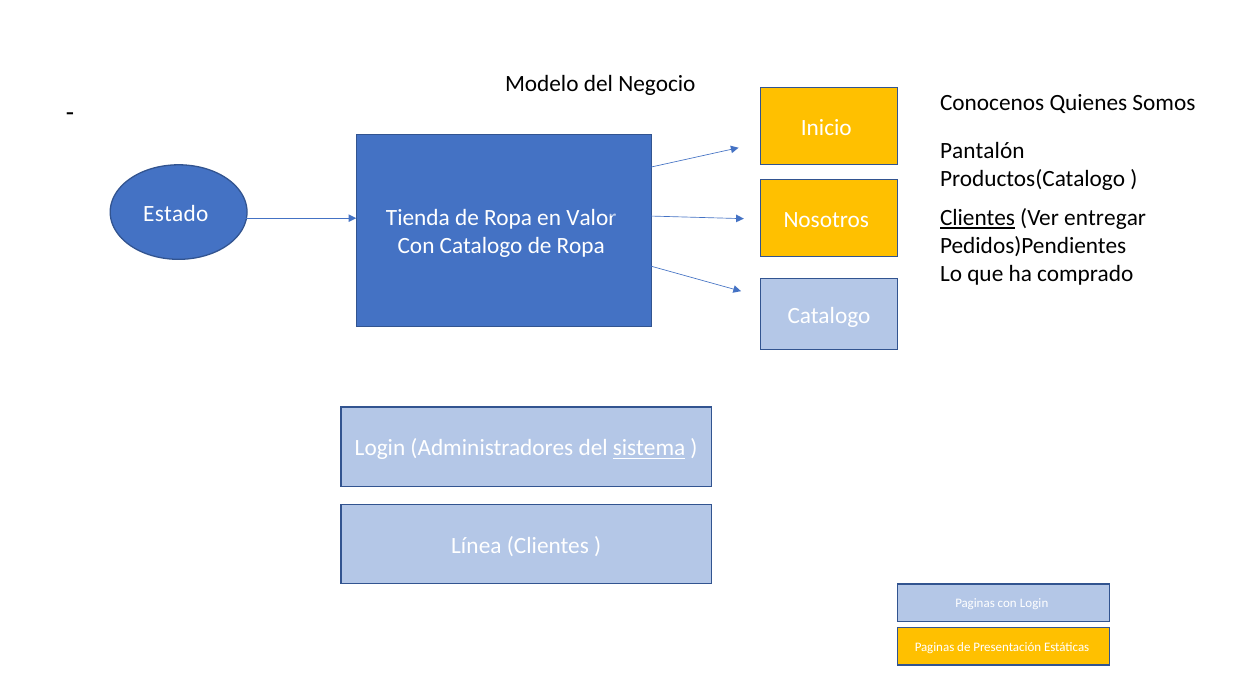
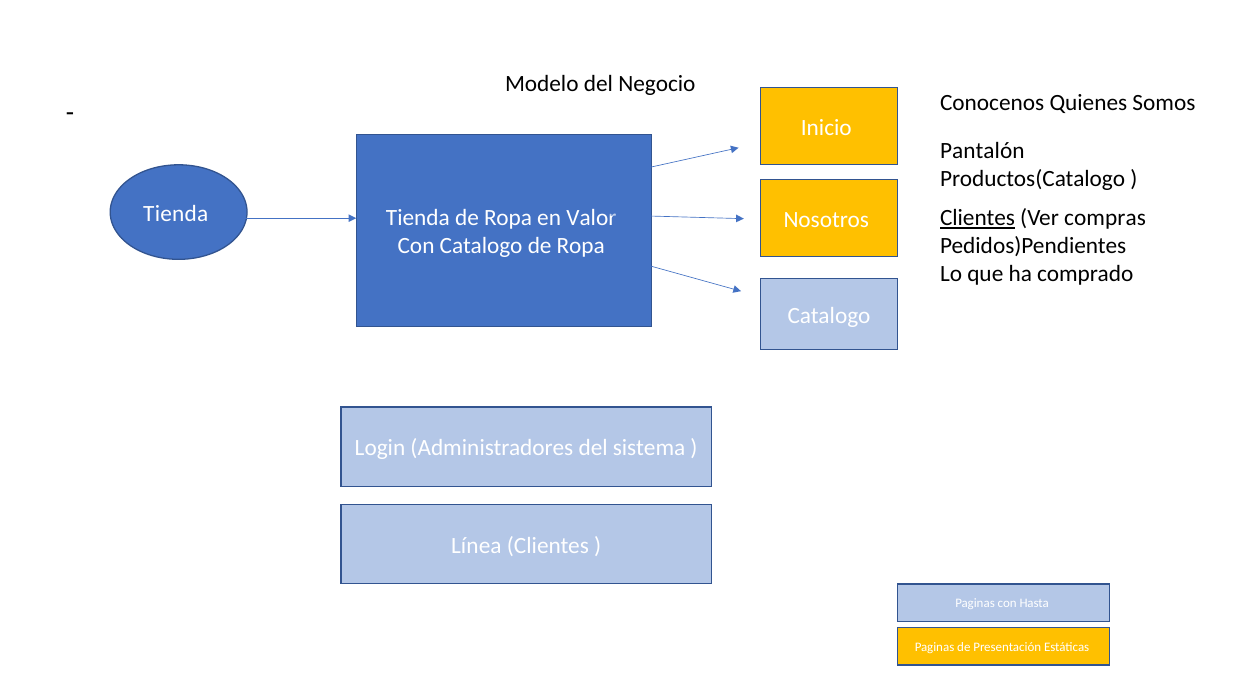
Estado: Estado -> Tienda (176, 214)
entregar: entregar -> compras (1105, 218)
sistema underline: present -> none (649, 448)
con Login: Login -> Hasta (1034, 604)
